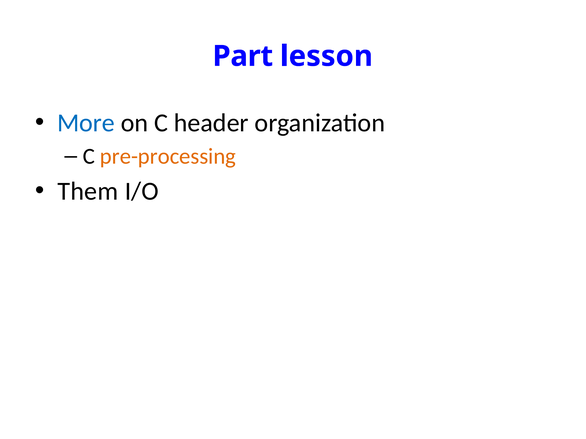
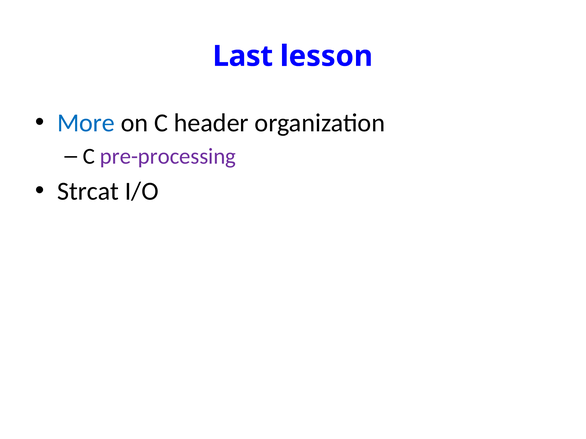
Part: Part -> Last (243, 56)
pre-processing colour: orange -> purple (168, 157)
Them: Them -> Strcat (88, 191)
